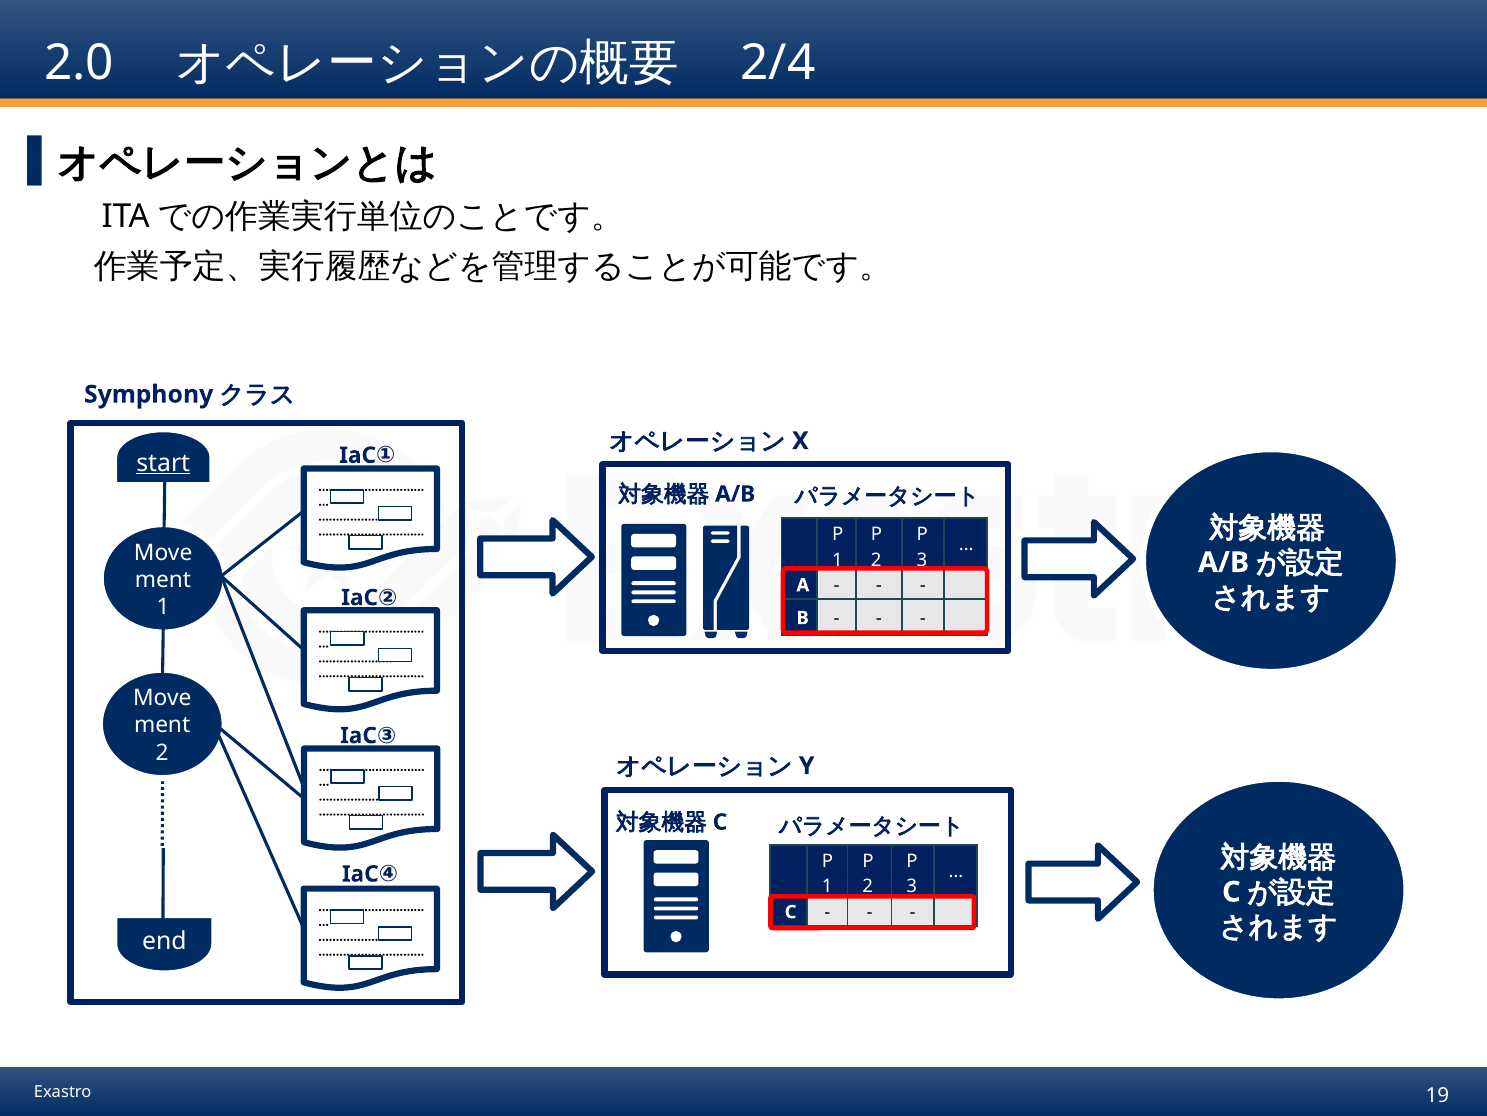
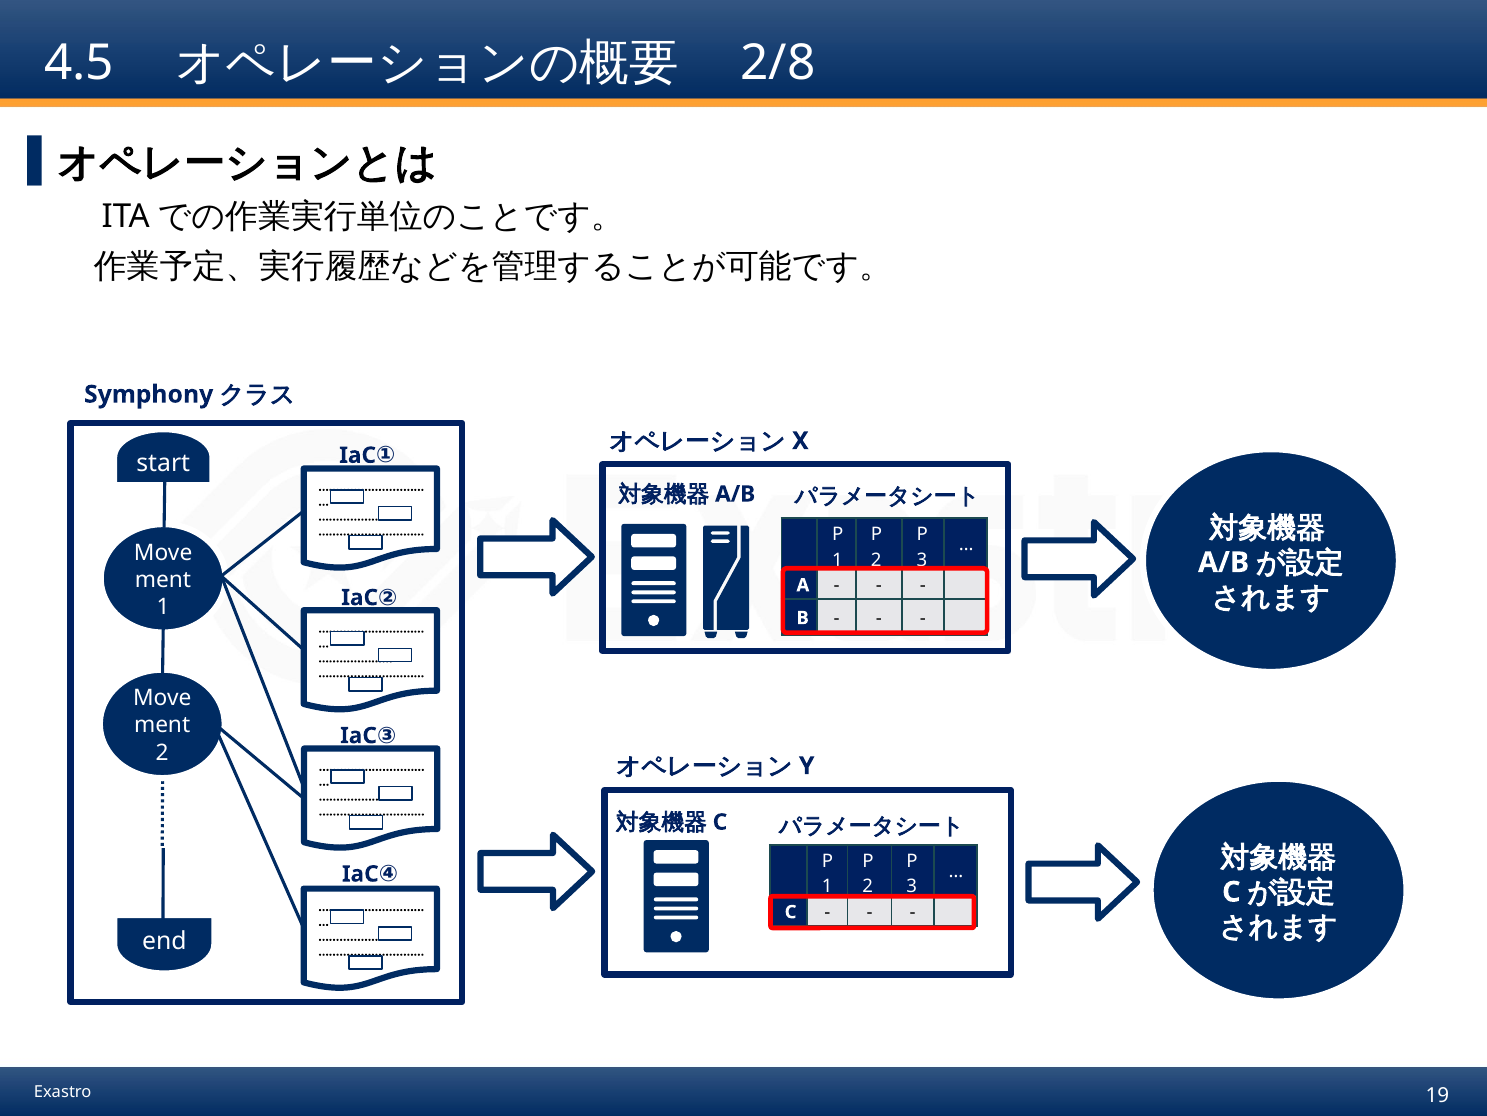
2.0: 2.0 -> 4.5 (79, 63)
2/4: 2/4 -> 2/8 (778, 63)
start underline: present -> none (163, 463)
